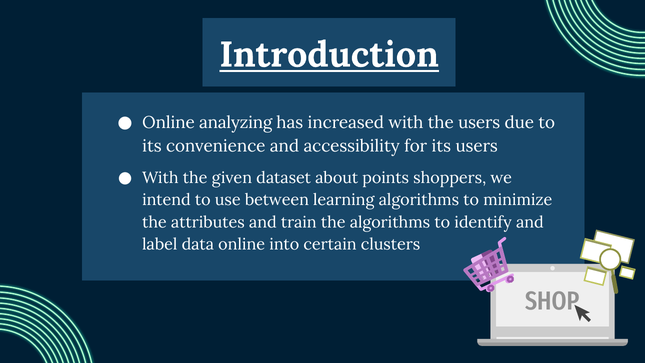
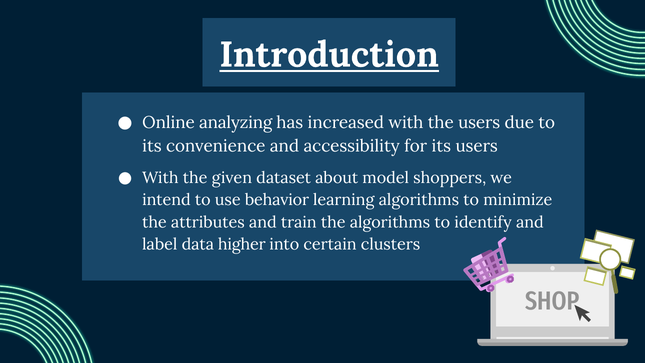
points: points -> model (386, 178)
between: between -> behavior (277, 200)
data online: online -> higher (242, 245)
